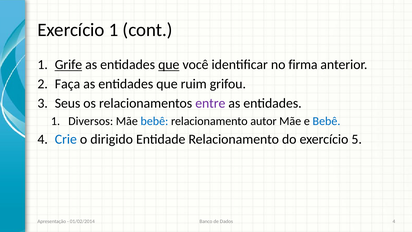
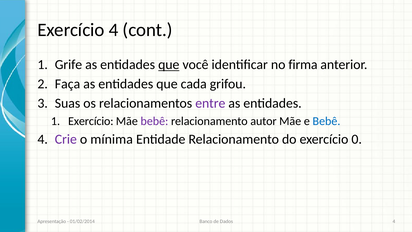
Exercício 1: 1 -> 4 (114, 30)
Grife underline: present -> none (68, 65)
ruim: ruim -> cada (194, 84)
Seus: Seus -> Suas (68, 103)
Diversos: Diversos -> Exercício (91, 121)
bebê colour: blue -> purple (154, 121)
Crie colour: blue -> purple (66, 139)
dirigido: dirigido -> mínima (112, 139)
5: 5 -> 0 (357, 139)
